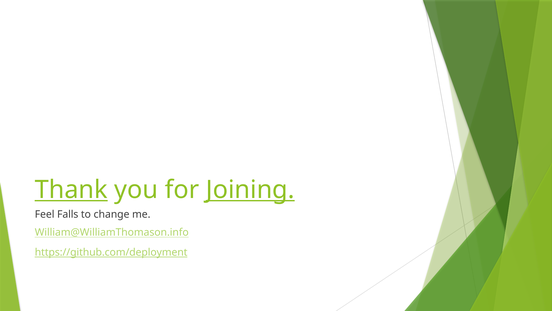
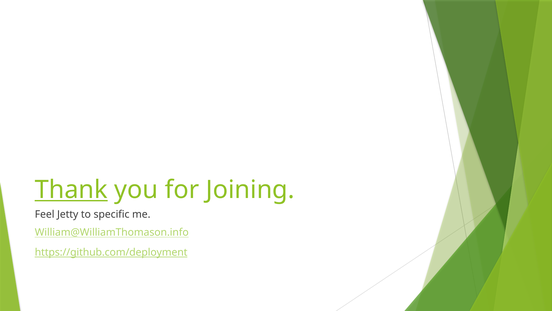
Joining underline: present -> none (250, 190)
Falls: Falls -> Jetty (68, 214)
change: change -> specific (112, 214)
